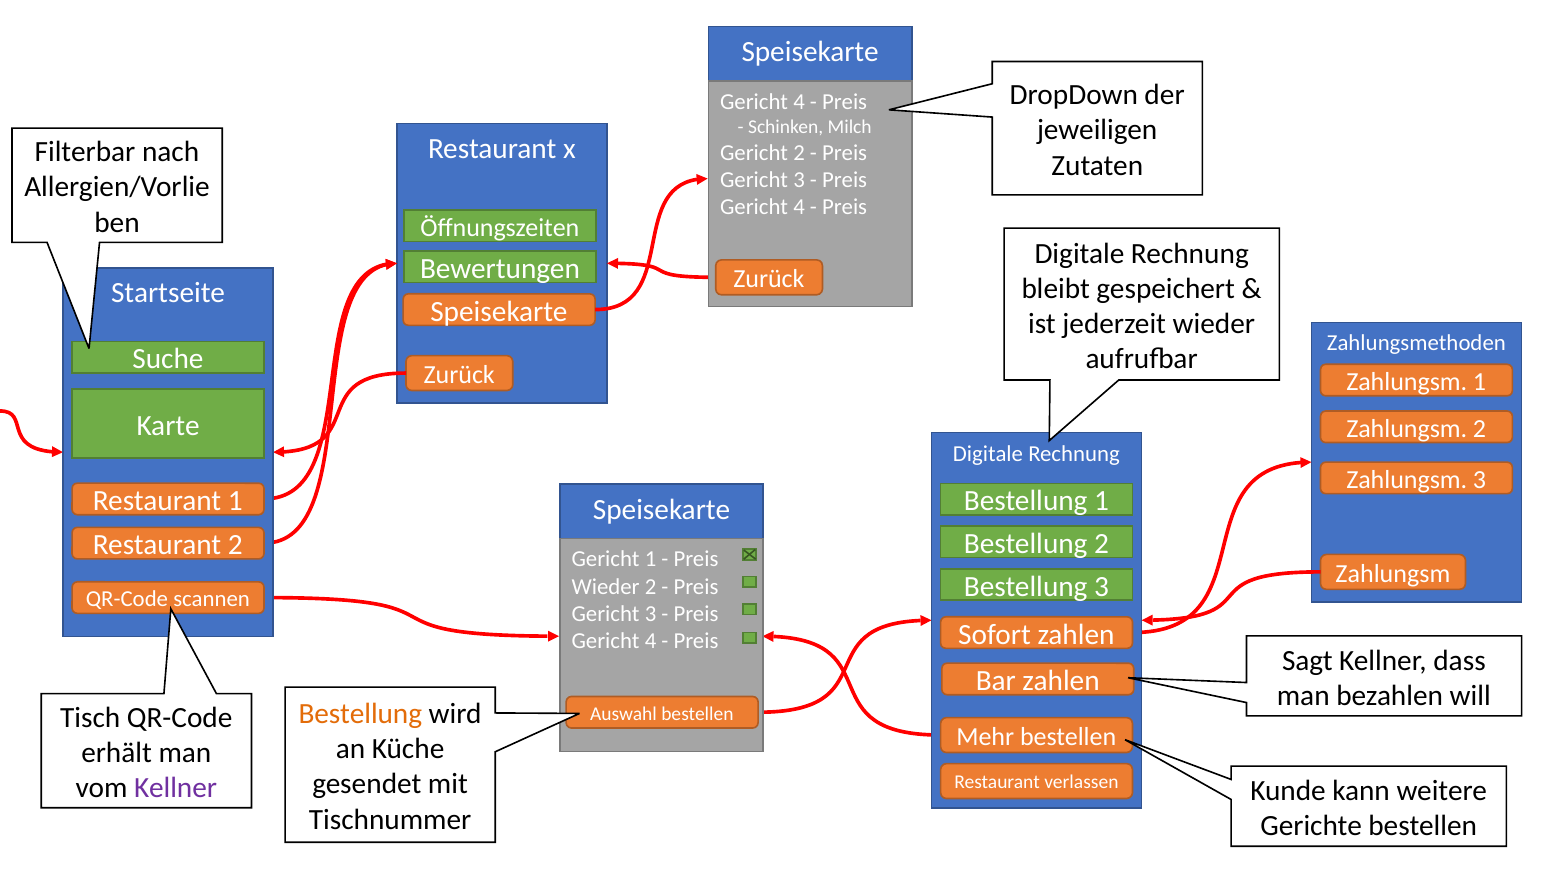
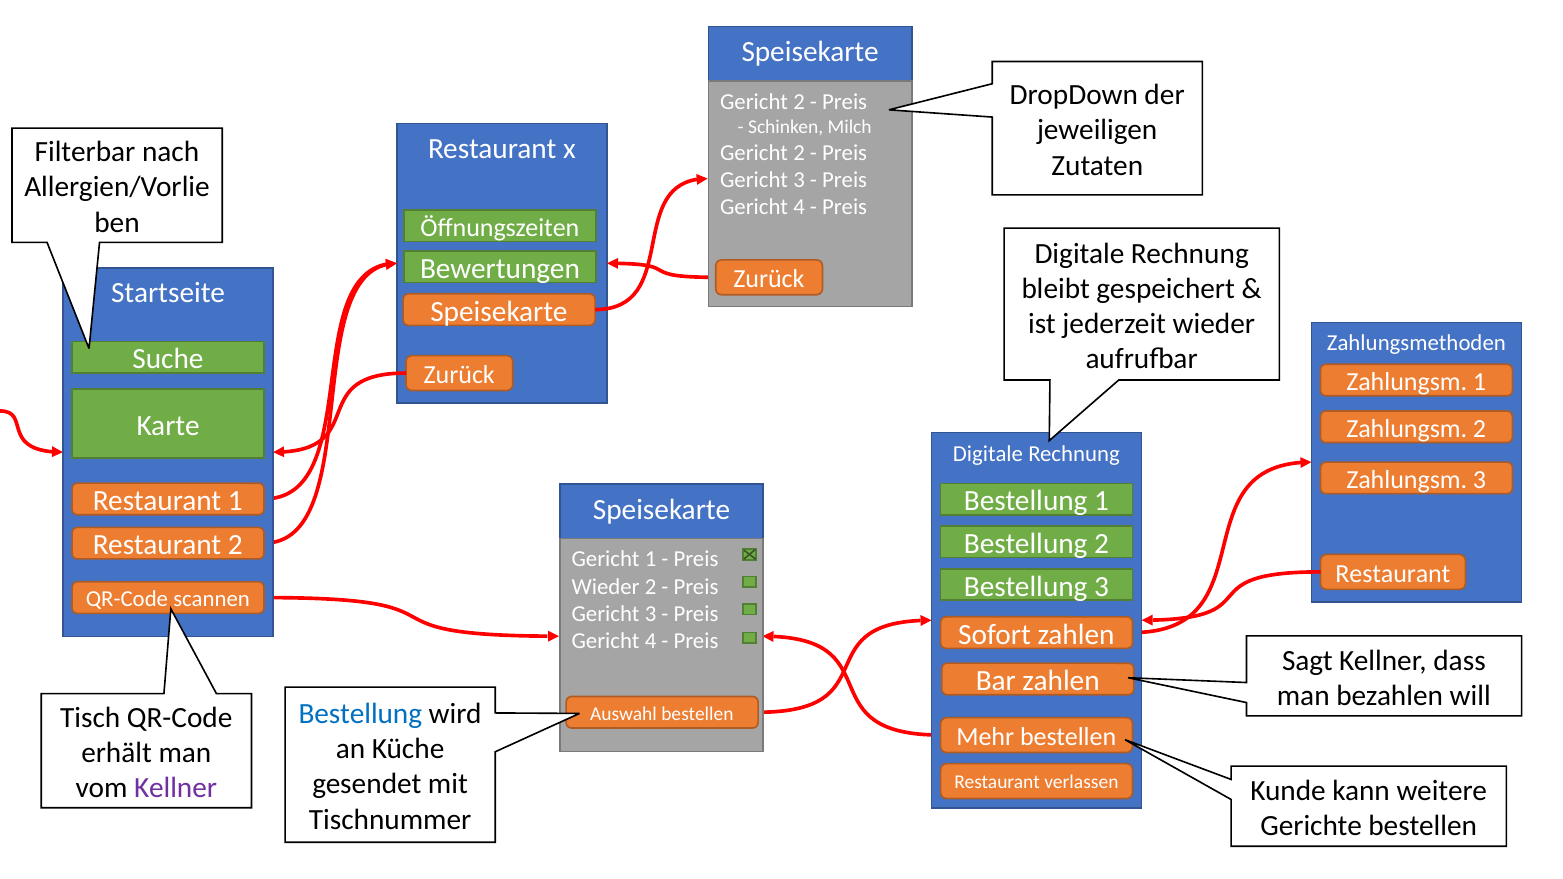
4: 4 -> 2 (799, 102)
Zahlungsm: Zahlungsm -> Restaurant (1393, 574)
Bestellung colour: orange -> blue (360, 714)
